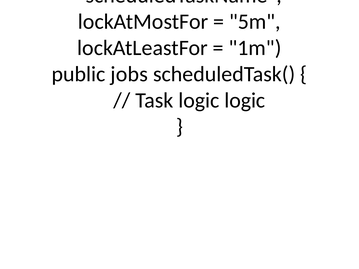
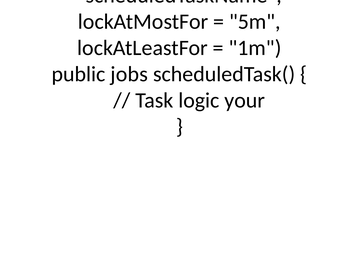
logic logic: logic -> your (245, 101)
